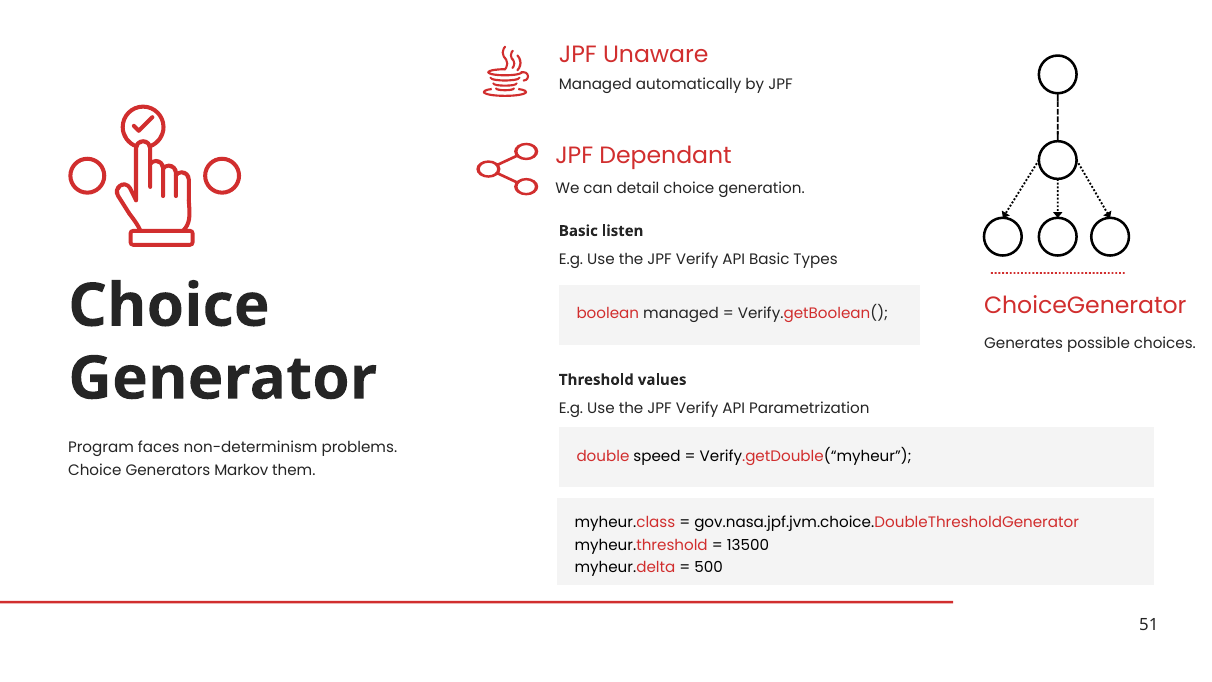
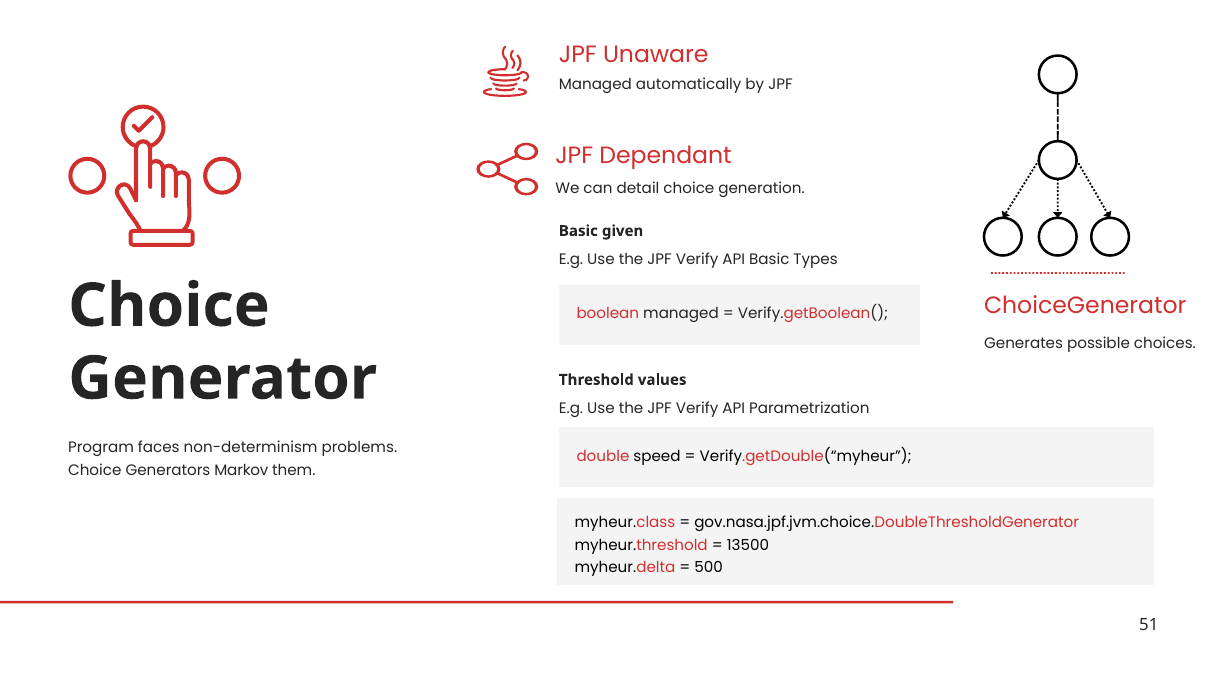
listen: listen -> given (623, 231)
